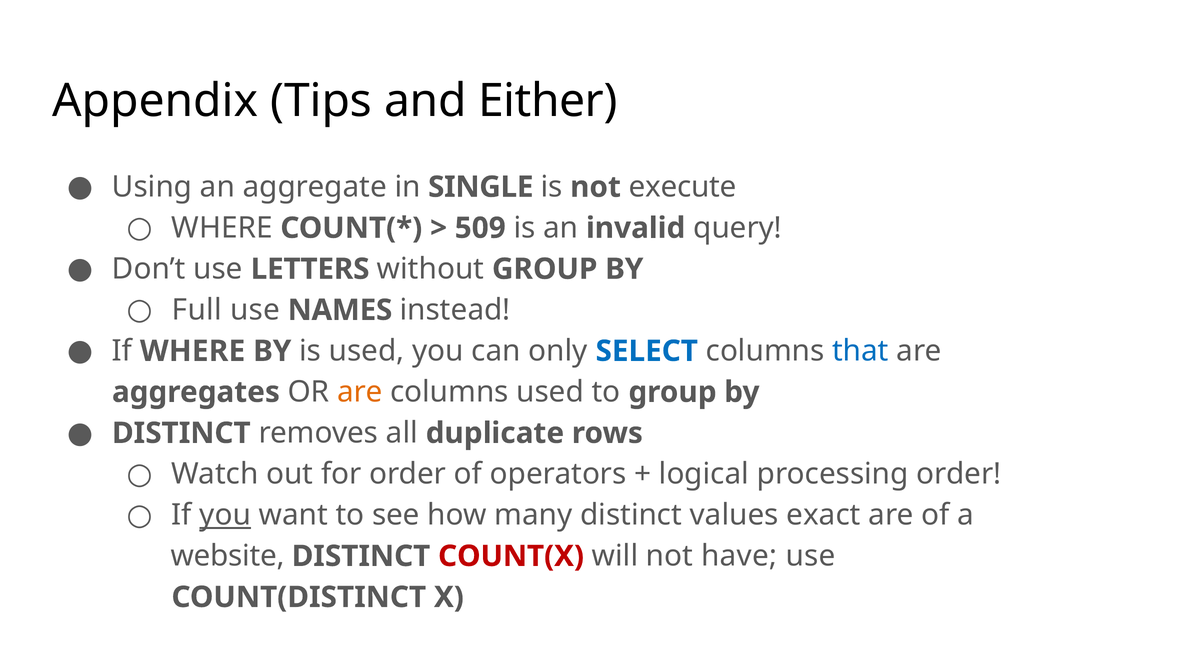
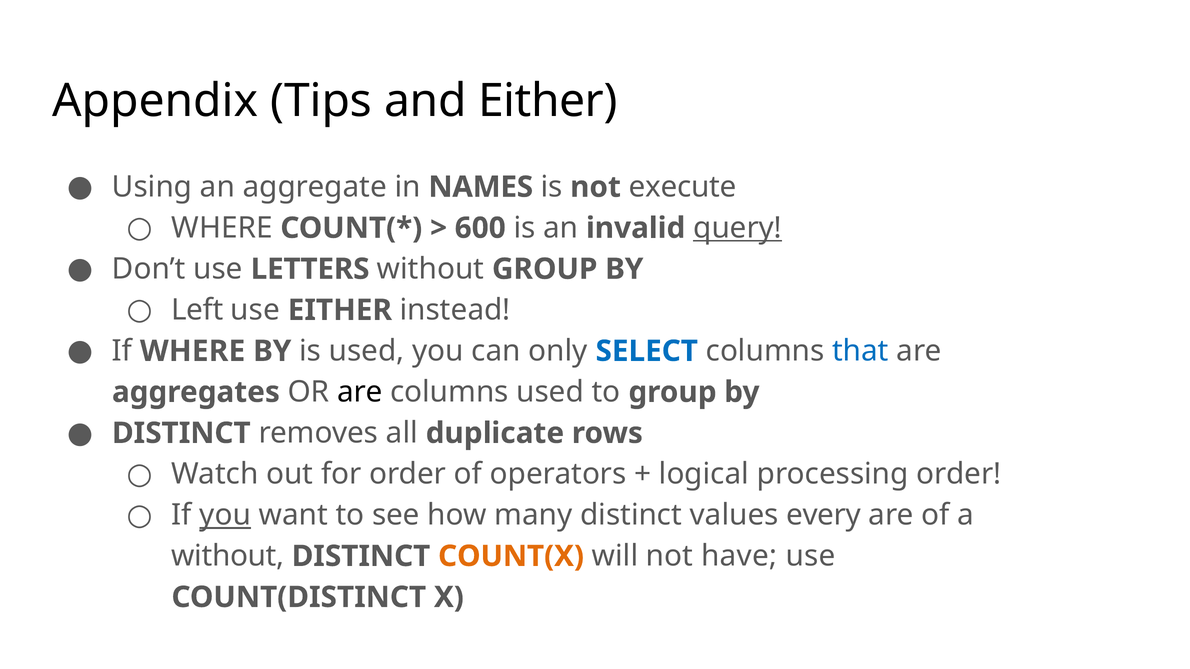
SINGLE: SINGLE -> NAMES (481, 187)
509: 509 -> 600 (480, 228)
query underline: none -> present (738, 228)
Full: Full -> Left (197, 310)
use NAMES: NAMES -> EITHER (340, 310)
are colour: orange -> black (360, 392)
exact: exact -> every (824, 515)
website: website -> without (228, 557)
COUNT(X colour: red -> orange (511, 557)
